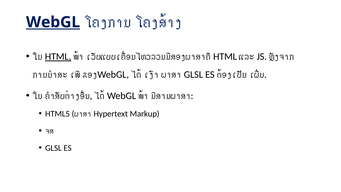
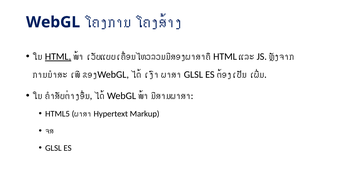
WebGL underline: present -> none (53, 22)
